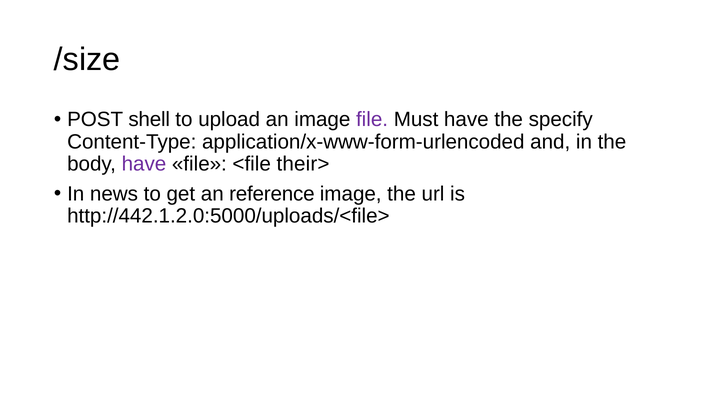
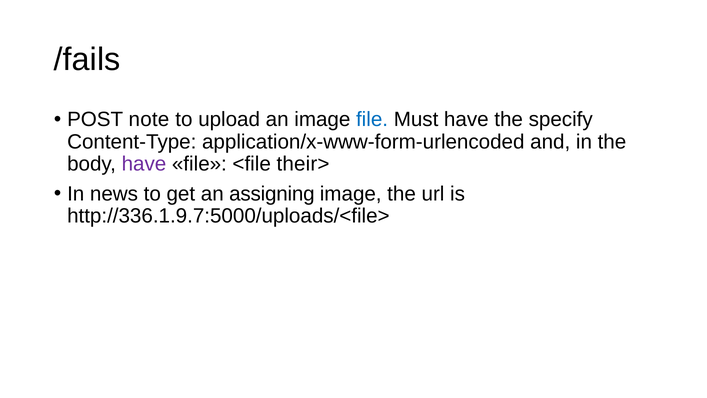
/size: /size -> /fails (87, 59)
shell: shell -> note (149, 119)
file colour: purple -> blue (372, 119)
reference: reference -> assigning (272, 194)
http://442.1.2.0:5000/uploads/<file>: http://442.1.2.0:5000/uploads/<file> -> http://336.1.9.7:5000/uploads/<file> (228, 216)
